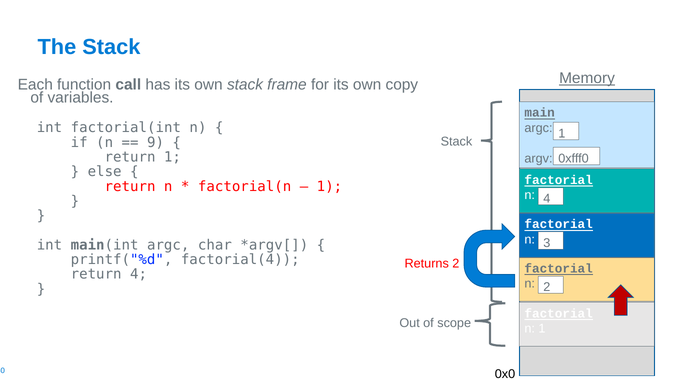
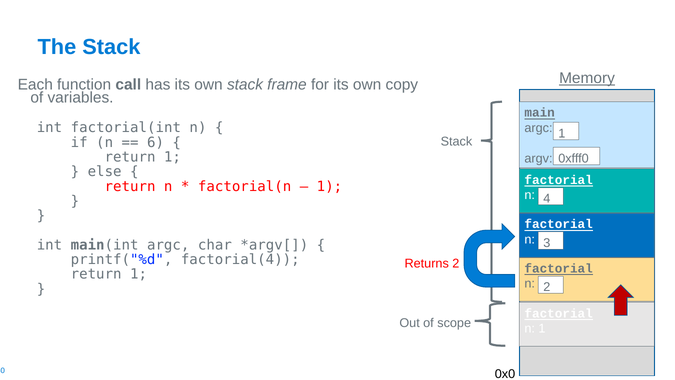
9: 9 -> 6 (156, 142)
4: 4 -> 1 (139, 274)
